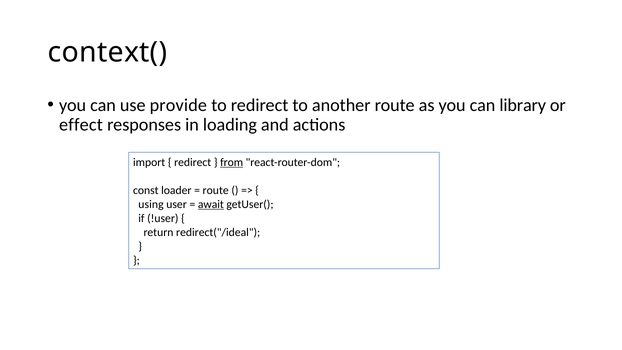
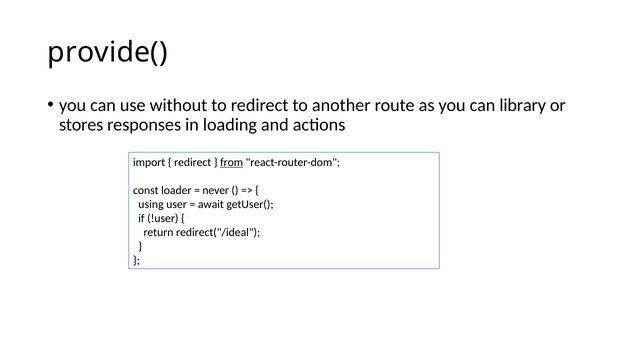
context(: context( -> provide( (108, 52)
provide: provide -> without (178, 105)
effect: effect -> stores (81, 125)
route: route -> never (216, 190)
await underline: present -> none (211, 204)
